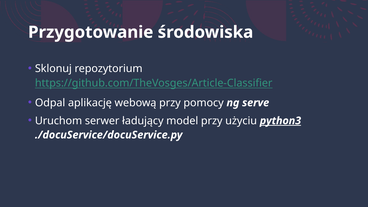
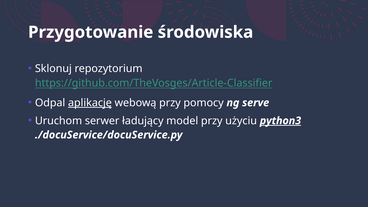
aplikację underline: none -> present (90, 103)
